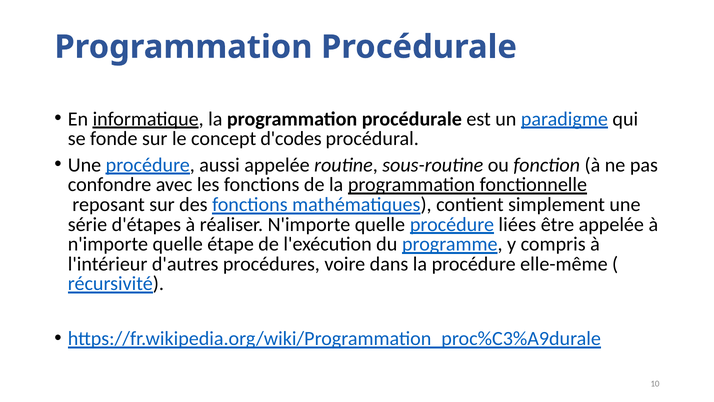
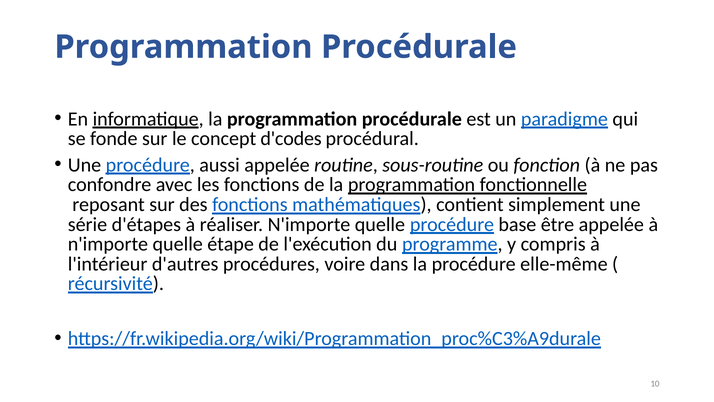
liées: liées -> base (517, 224)
